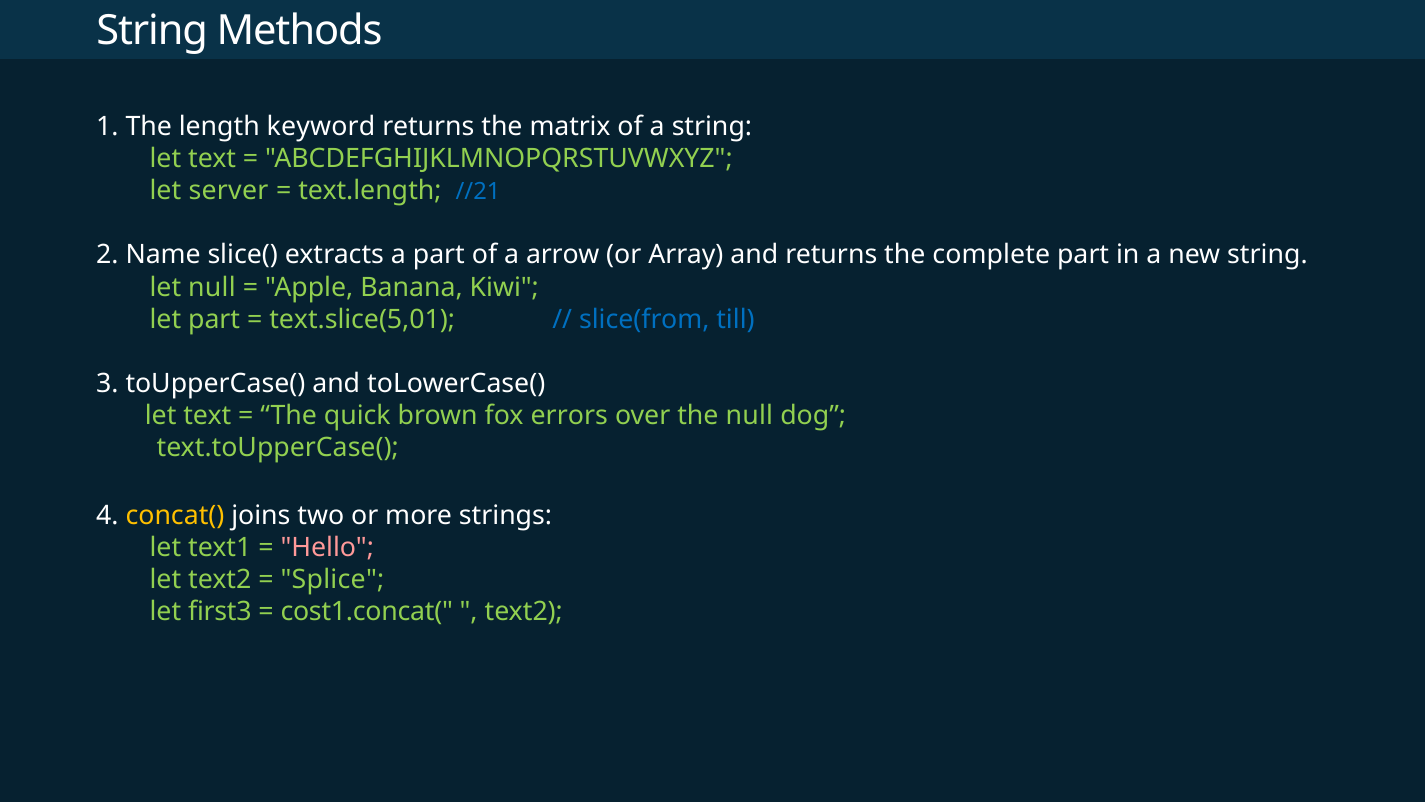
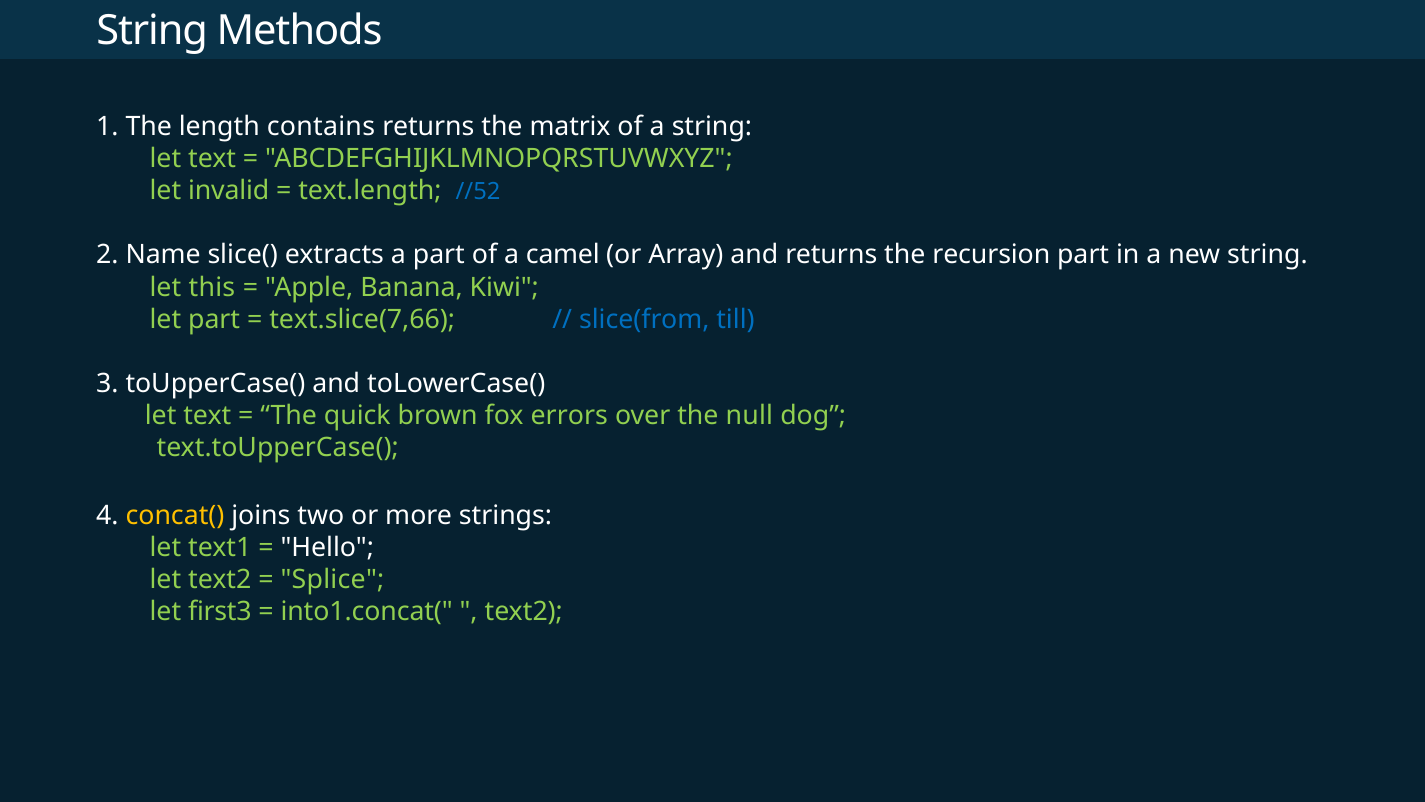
keyword: keyword -> contains (321, 127)
server: server -> invalid (229, 191)
//21: //21 -> //52 (478, 192)
arrow: arrow -> camel (563, 255)
complete: complete -> recursion (991, 255)
let null: null -> this (212, 287)
text.slice(5,01: text.slice(5,01 -> text.slice(7,66 (362, 319)
Hello colour: pink -> white (327, 547)
cost1.concat(: cost1.concat( -> into1.concat( (367, 611)
